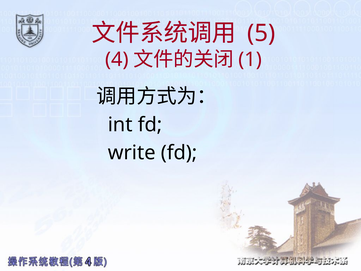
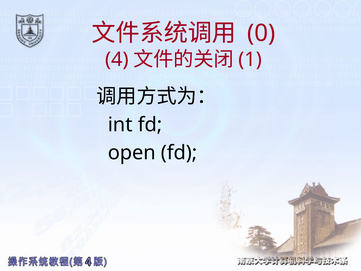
5: 5 -> 0 (261, 33)
write: write -> open (132, 153)
